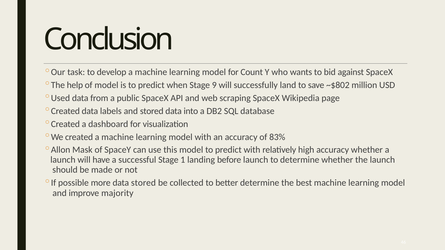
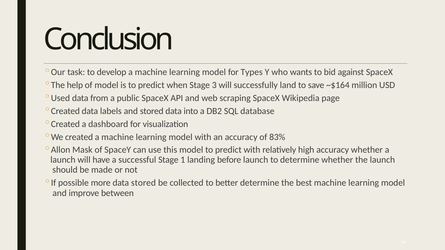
Count: Count -> Types (252, 72)
9: 9 -> 3 (214, 85)
~$802: ~$802 -> ~$164 (338, 85)
majority: majority -> between (117, 193)
